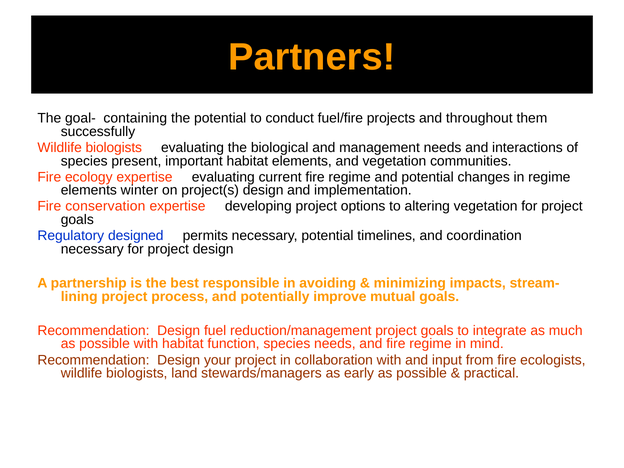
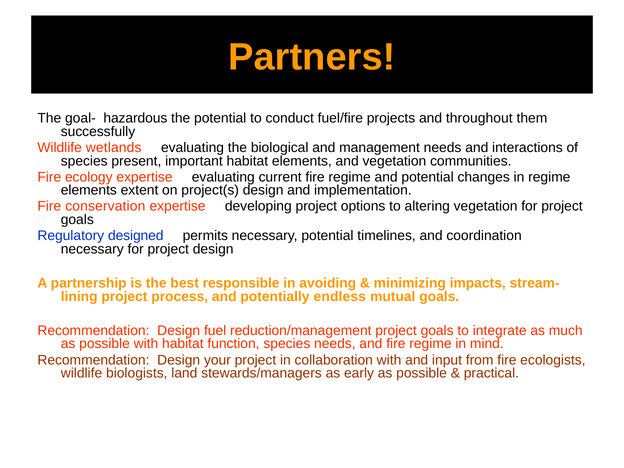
containing: containing -> hazardous (135, 118)
biologists: biologists -> wetlands (114, 148)
winter: winter -> extent (140, 190)
improve: improve -> endless (340, 296)
